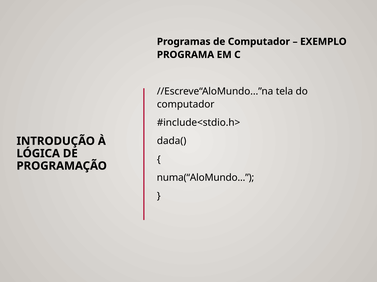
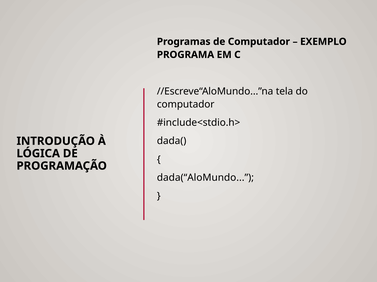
numa(“AloMundo: numa(“AloMundo -> dada(“AloMundo (205, 178)
